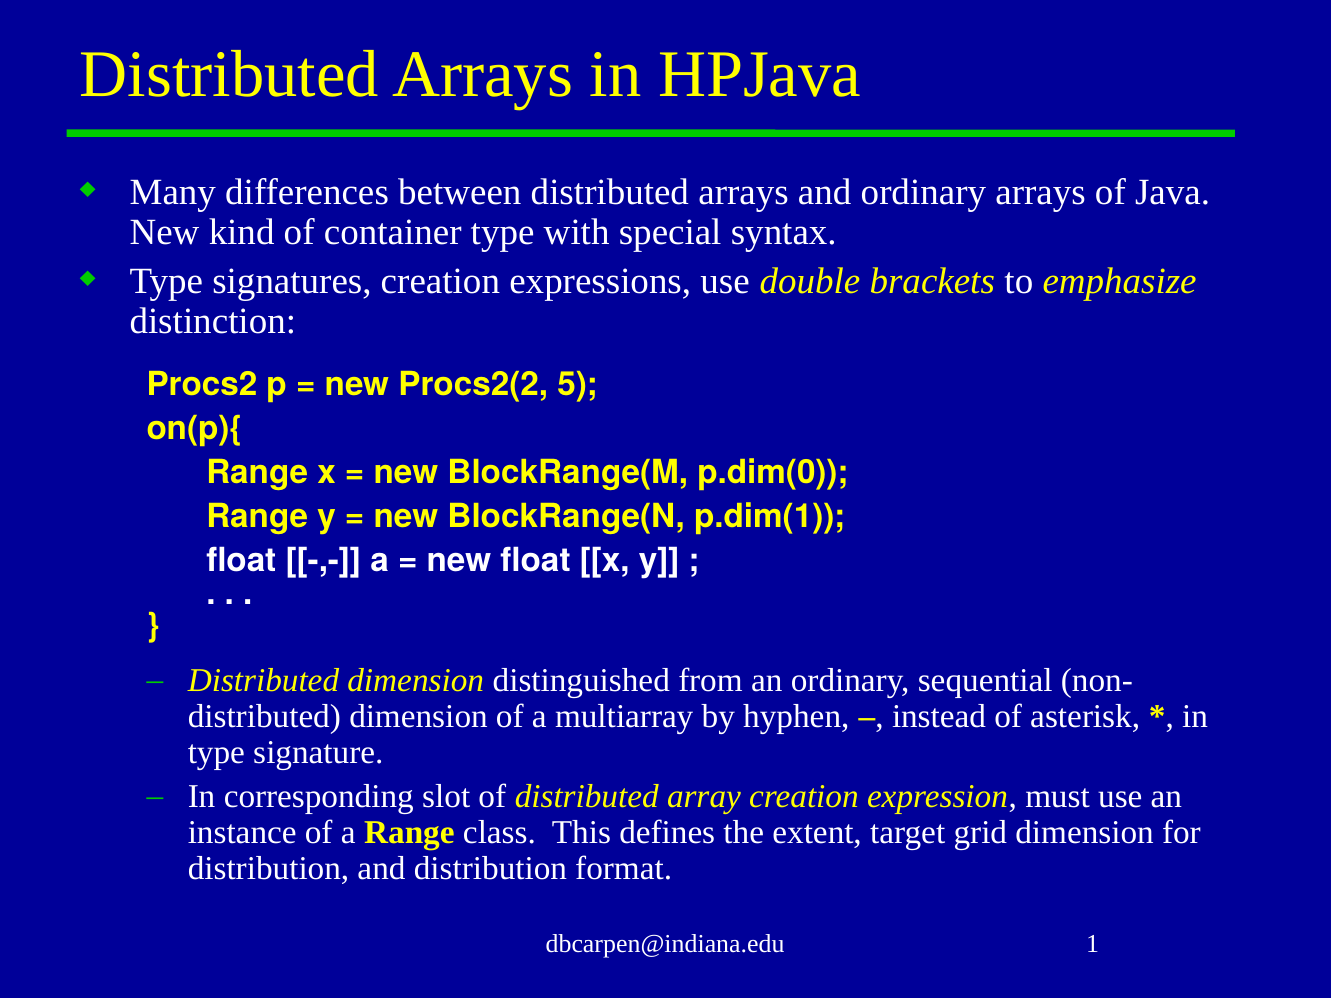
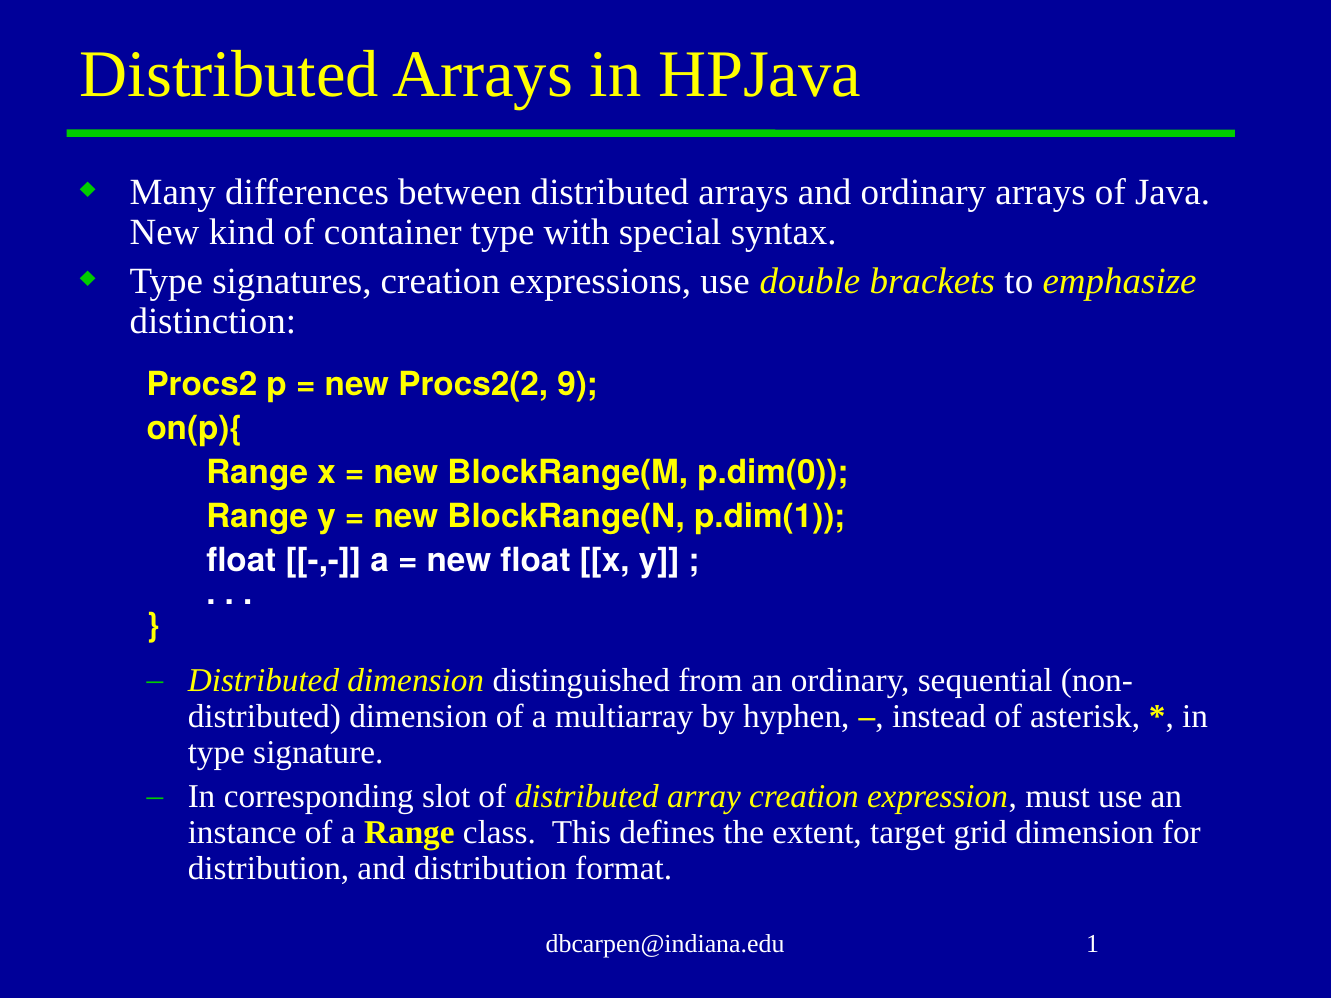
5: 5 -> 9 (578, 384)
